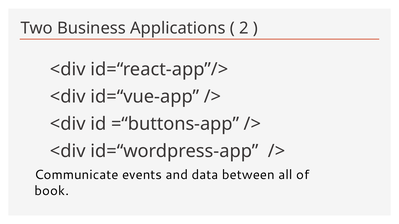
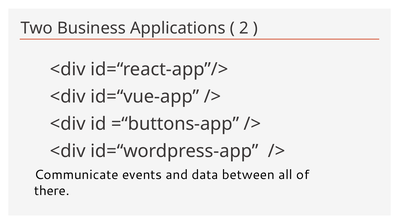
book: book -> there (52, 191)
